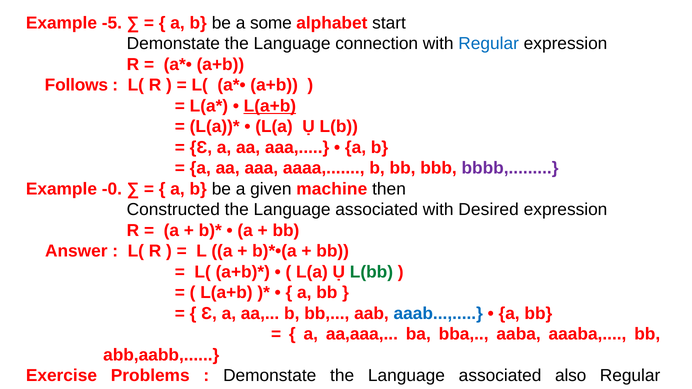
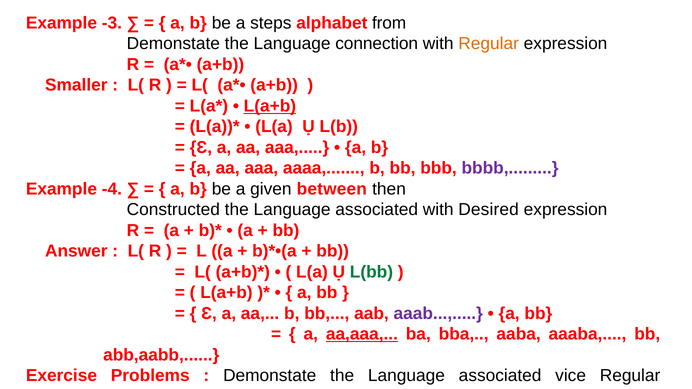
-5: -5 -> -3 (112, 23)
some: some -> steps (271, 23)
start: start -> from (389, 23)
Regular colour: blue -> orange (489, 44)
Follows: Follows -> Smaller (76, 85)
-0: -0 -> -4 (112, 189)
machine: machine -> between (332, 189)
aaab colour: blue -> purple (438, 314)
aa,aaa underline: none -> present (362, 334)
also: also -> vice (571, 376)
